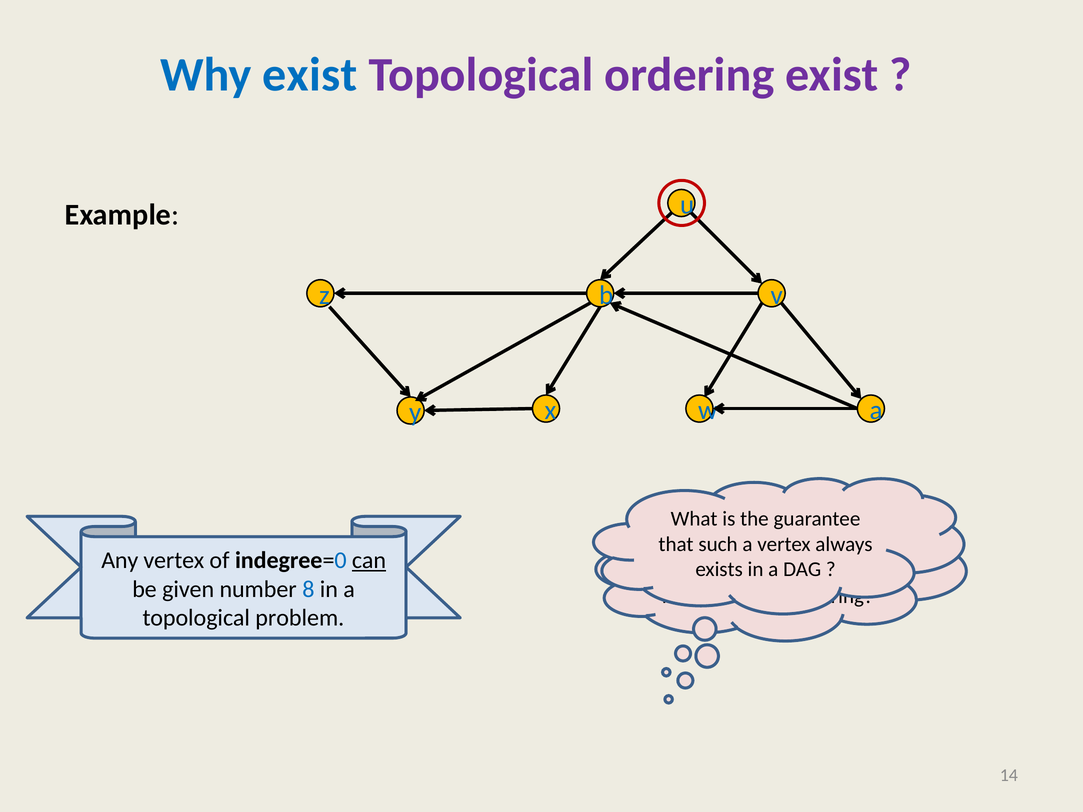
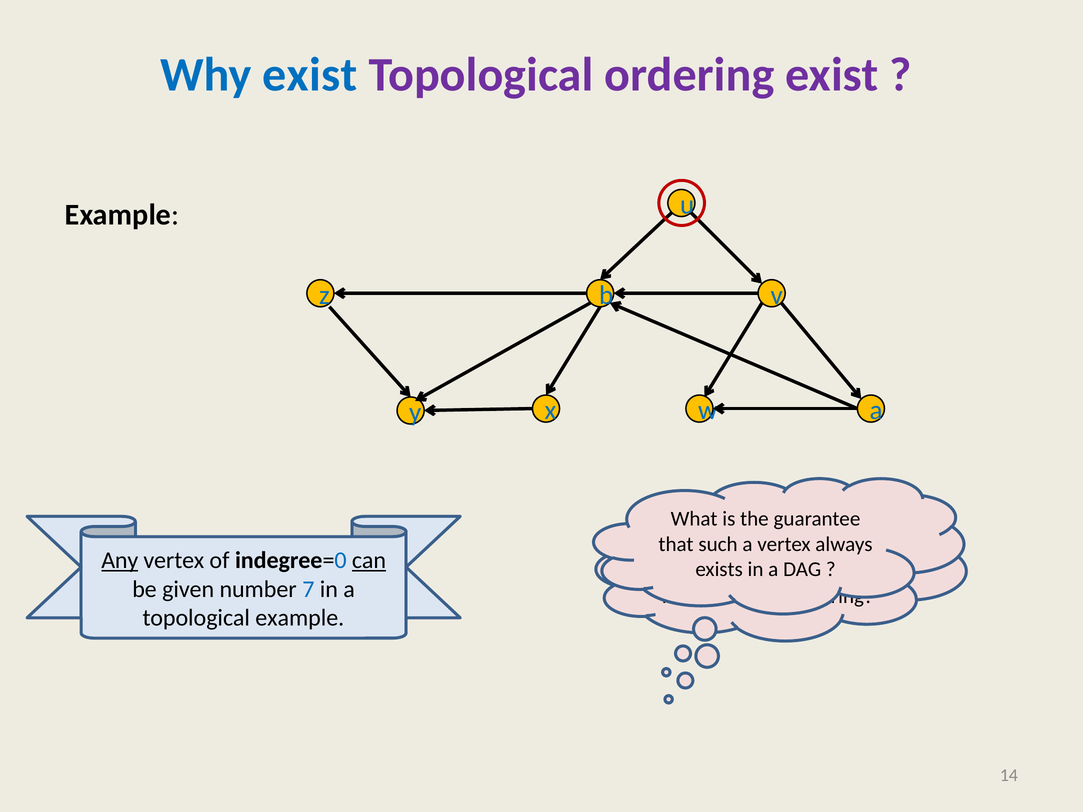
Any underline: none -> present (120, 560)
8: 8 -> 7 (308, 589)
topological problem: problem -> example (300, 618)
